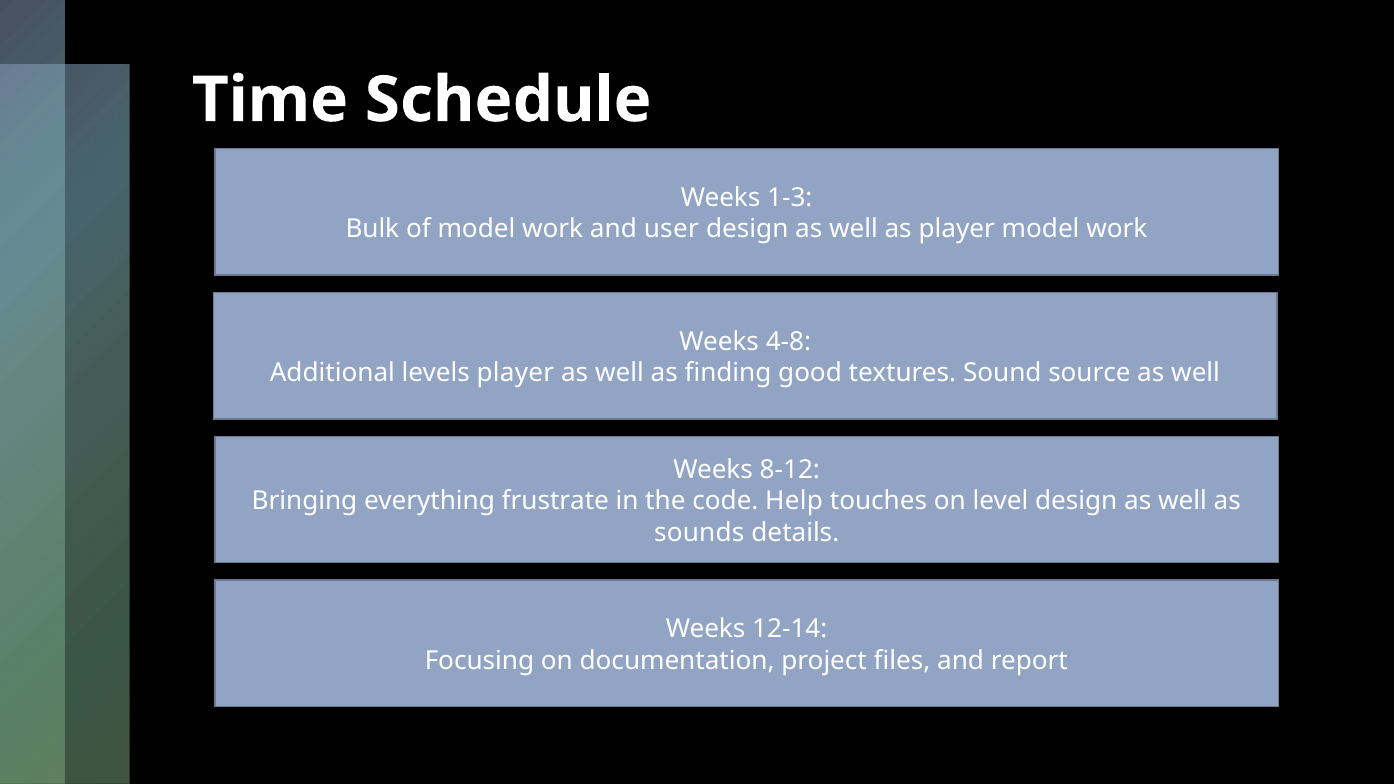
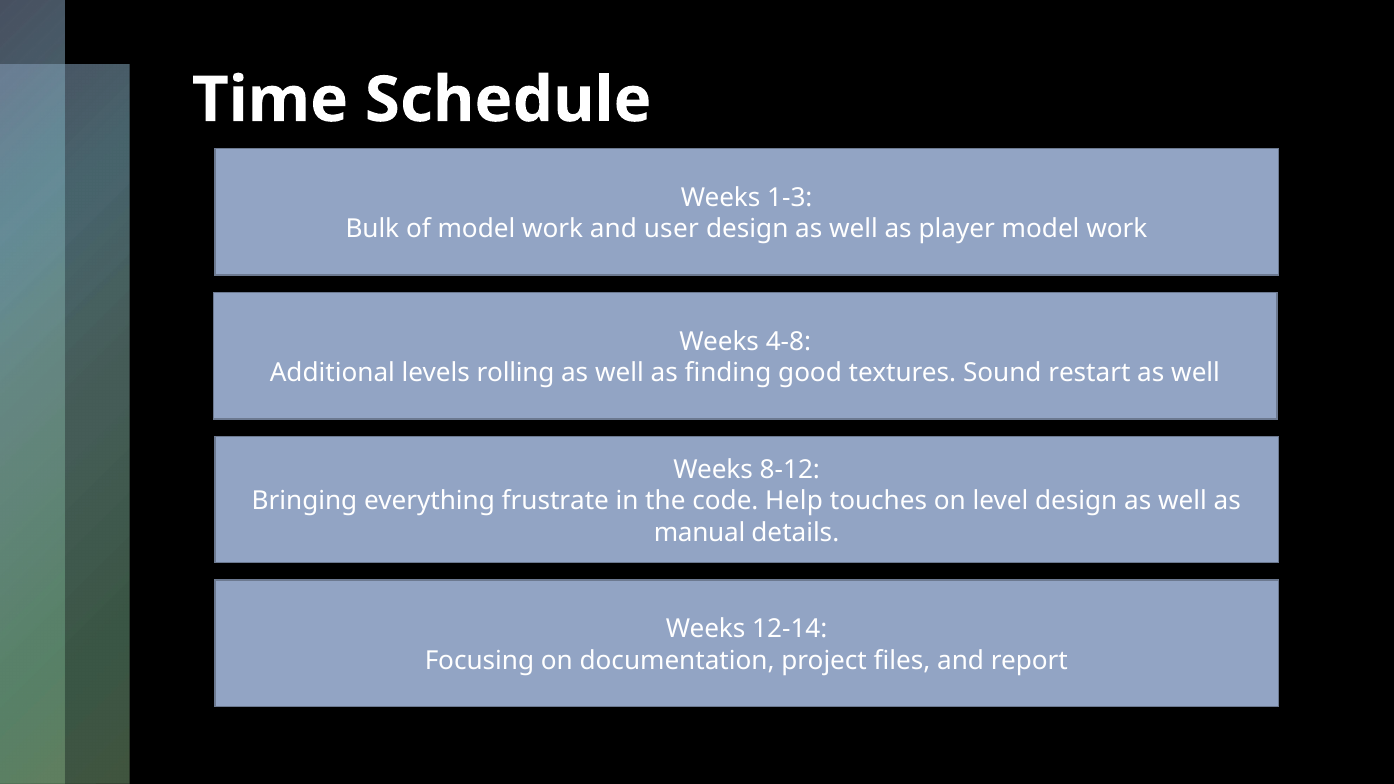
levels player: player -> rolling (516, 373)
source: source -> restart (1089, 373)
sounds: sounds -> manual (700, 533)
